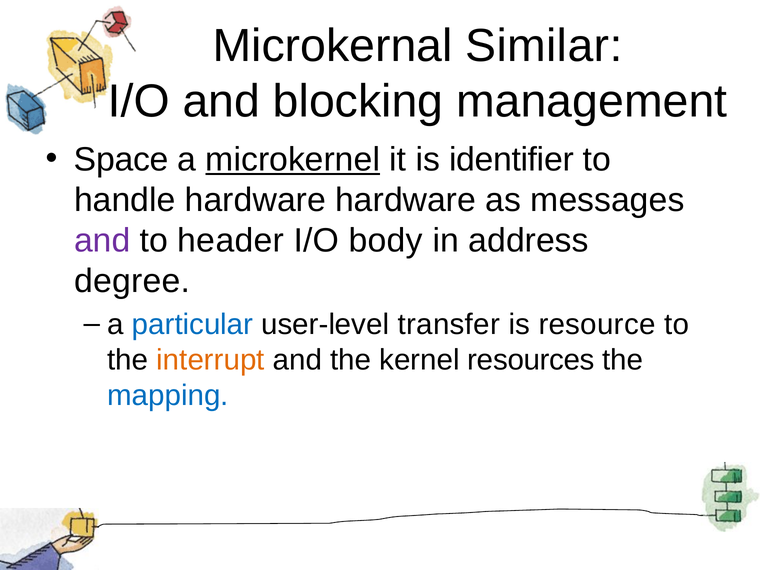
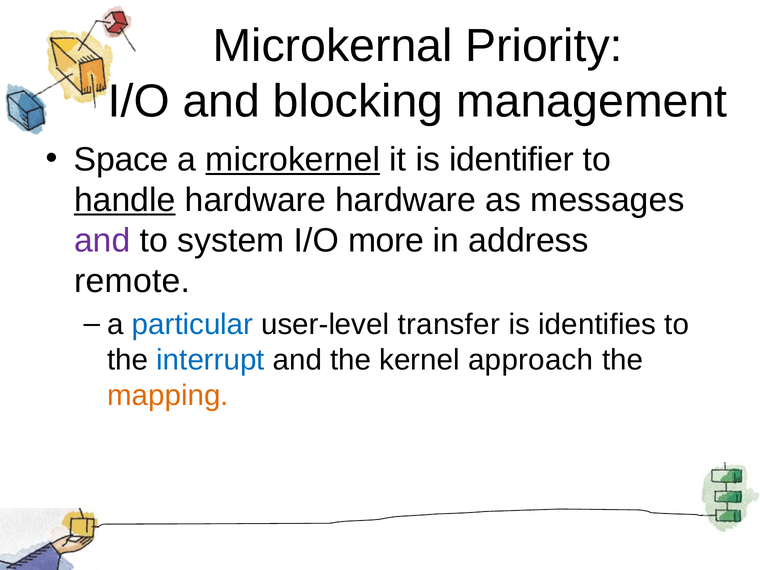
Similar: Similar -> Priority (544, 46)
handle underline: none -> present (125, 200)
header: header -> system (231, 241)
body: body -> more (386, 241)
degree: degree -> remote (132, 281)
resource: resource -> identifies (597, 325)
interrupt colour: orange -> blue (211, 360)
resources: resources -> approach (531, 360)
mapping colour: blue -> orange (168, 396)
